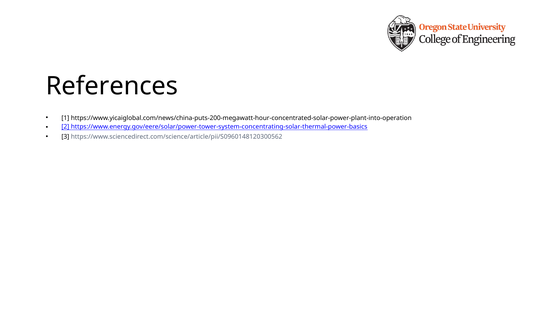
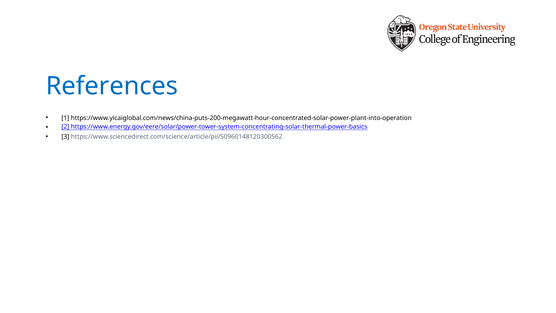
References colour: black -> blue (112, 86)
